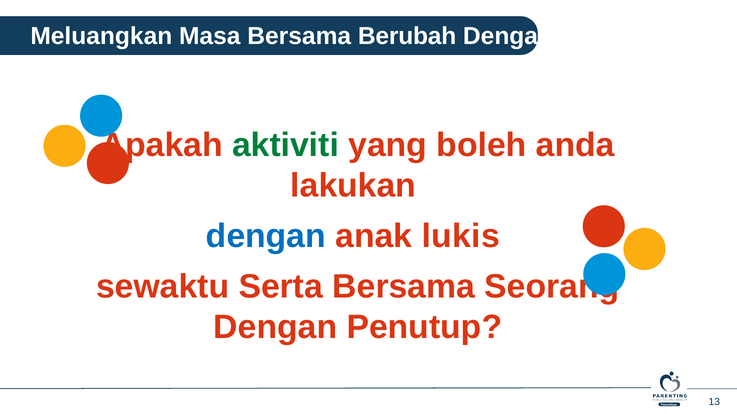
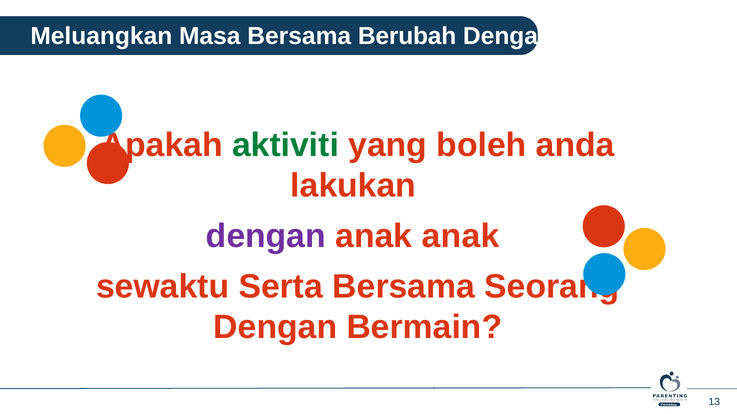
dengan colour: blue -> purple (266, 236)
anak lukis: lukis -> anak (461, 236)
Penutup: Penutup -> Bermain (424, 328)
